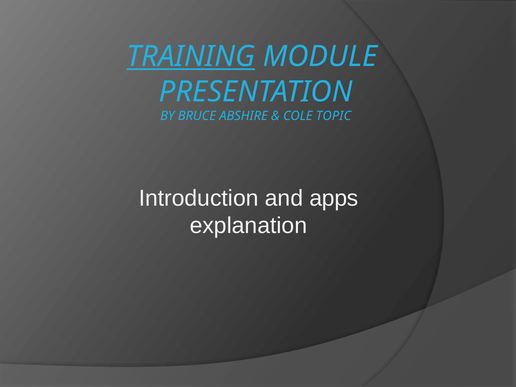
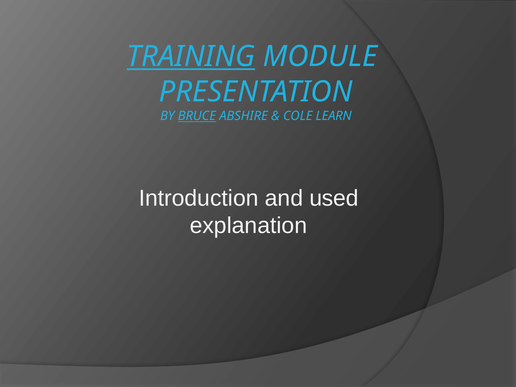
BRUCE underline: none -> present (197, 116)
TOPIC: TOPIC -> LEARN (334, 116)
apps: apps -> used (334, 198)
